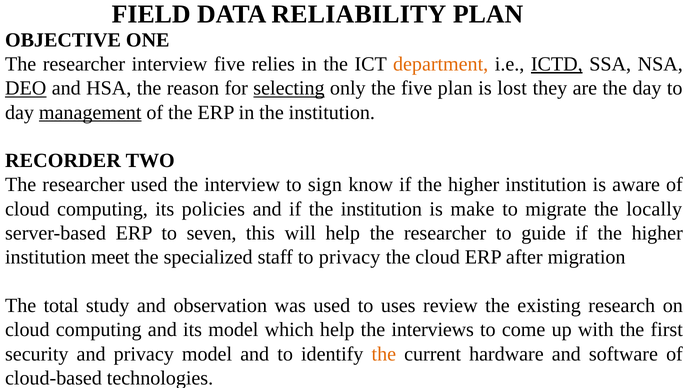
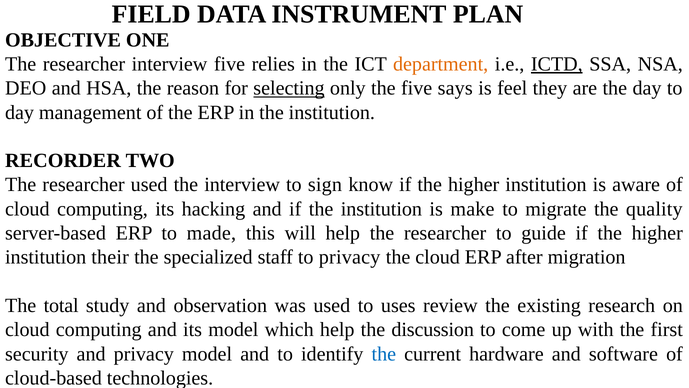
RELIABILITY: RELIABILITY -> INSTRUMENT (359, 14)
DEO underline: present -> none (26, 88)
five plan: plan -> says (455, 88)
lost: lost -> feel (512, 88)
management underline: present -> none (90, 112)
policies: policies -> hacking (213, 209)
locally: locally -> quality (654, 209)
seven: seven -> made (211, 233)
meet: meet -> their (110, 257)
interviews: interviews -> discussion (433, 330)
the colour: orange -> blue (384, 354)
